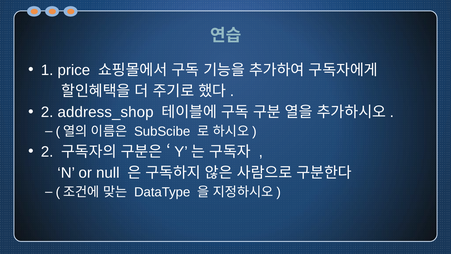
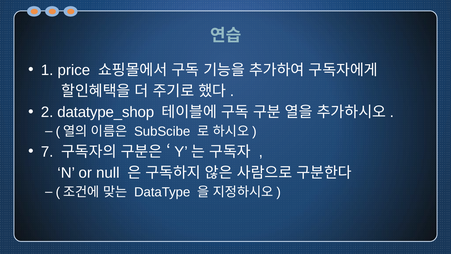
address_shop: address_shop -> datatype_shop (106, 112)
2: 2 -> 7 (47, 152)
